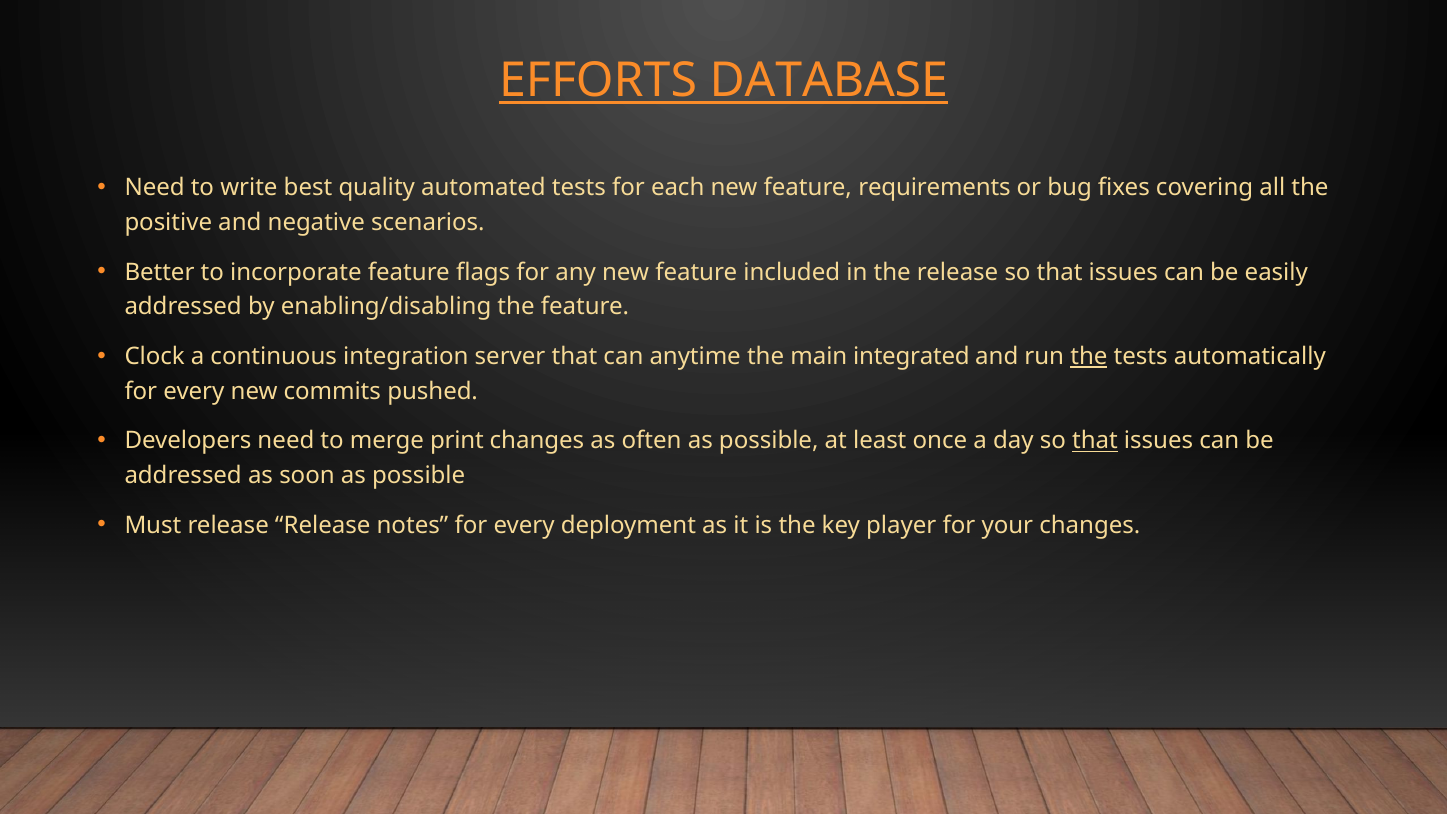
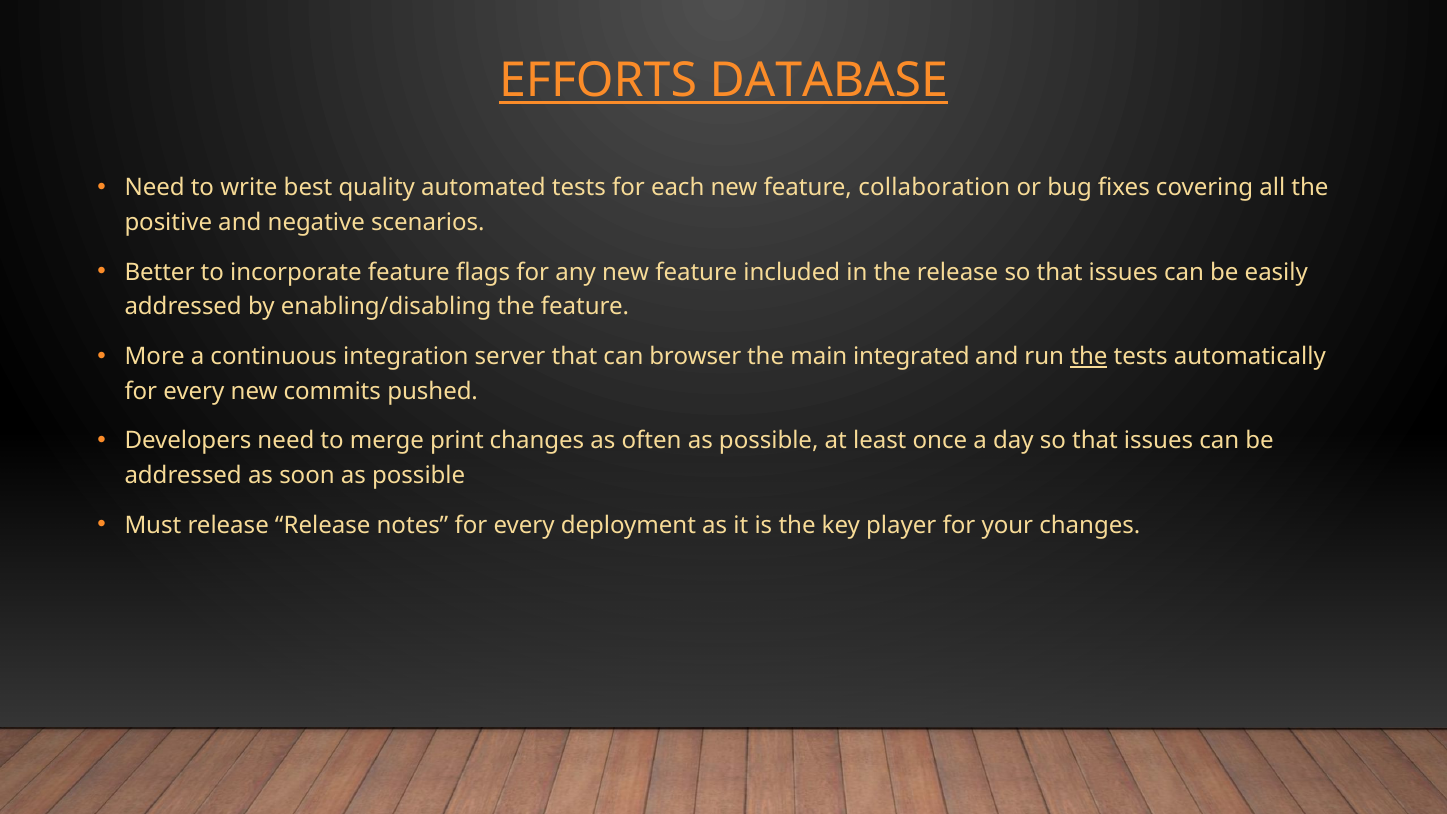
requirements: requirements -> collaboration (934, 188)
Clock: Clock -> More (155, 357)
anytime: anytime -> browser (695, 357)
that underline: present -> none (1095, 441)
